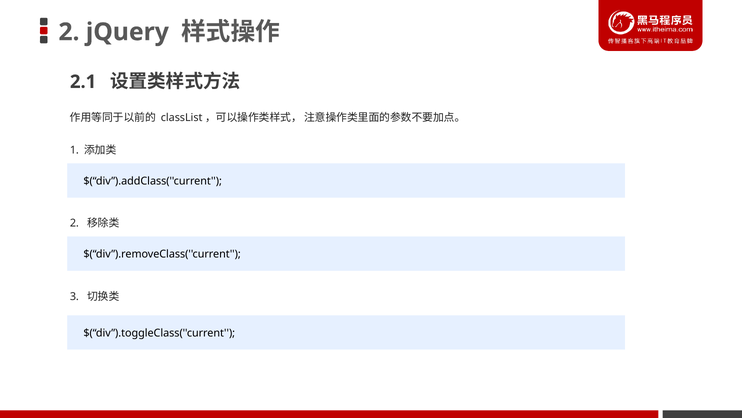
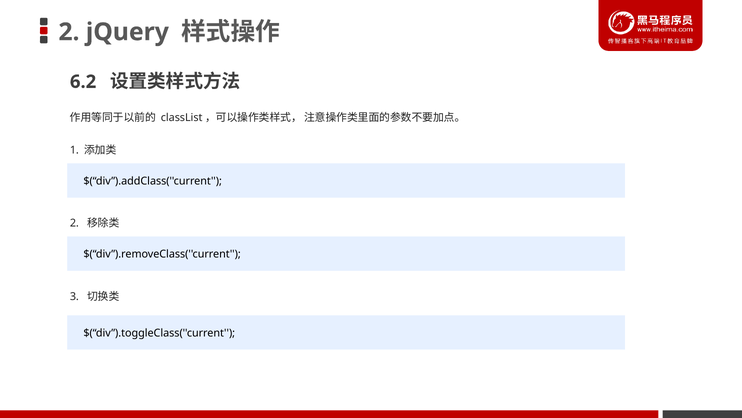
2.1: 2.1 -> 6.2 (83, 82)
